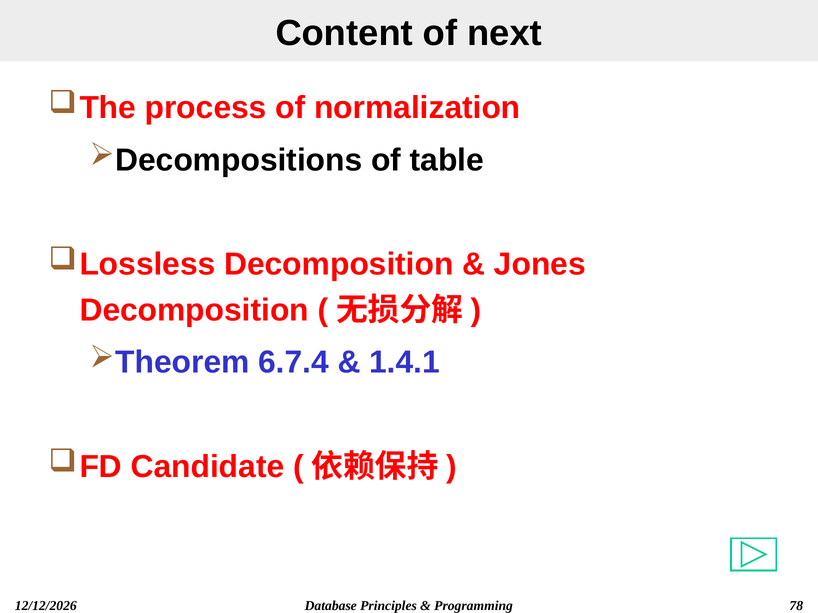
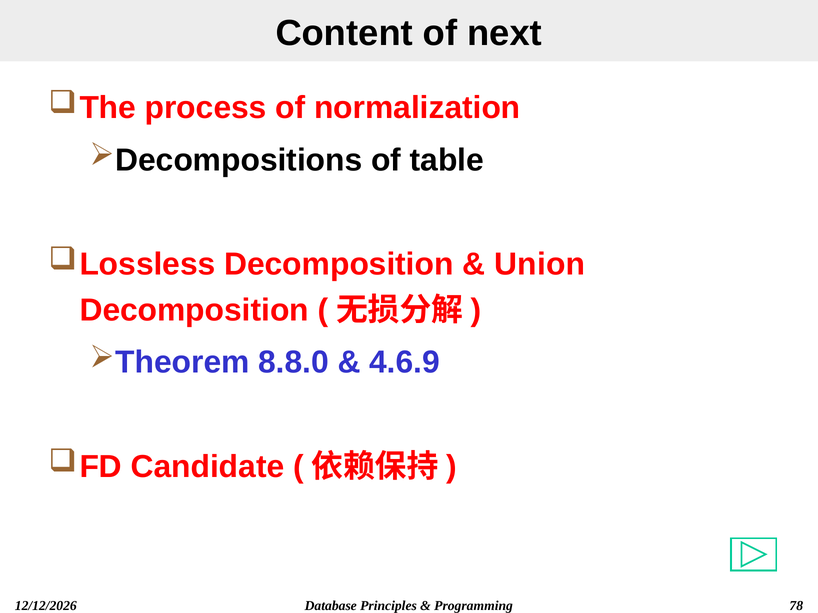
Jones: Jones -> Union (540, 265)
6.7.4: 6.7.4 -> 8.8.0 (294, 363)
1.4.1: 1.4.1 -> 4.6.9 (405, 363)
